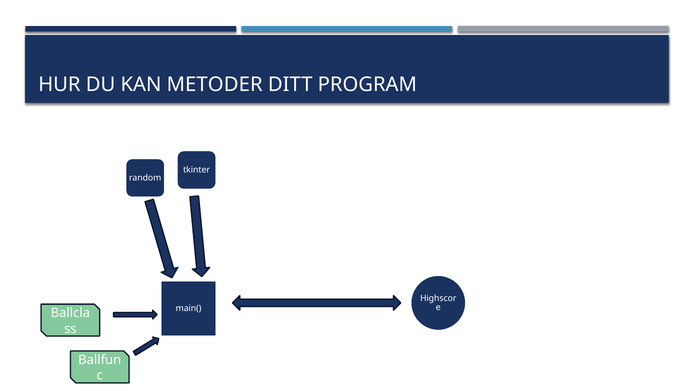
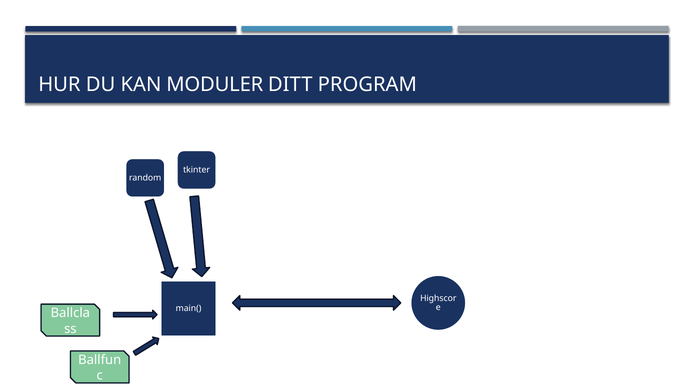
METODER: METODER -> MODULER (215, 84)
